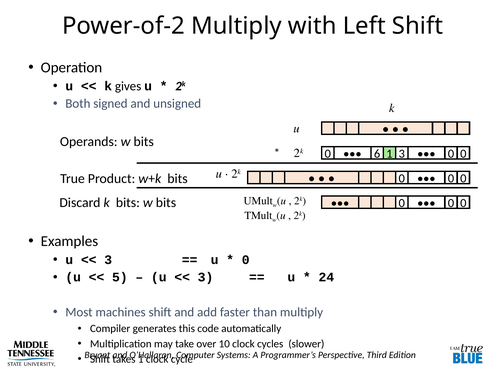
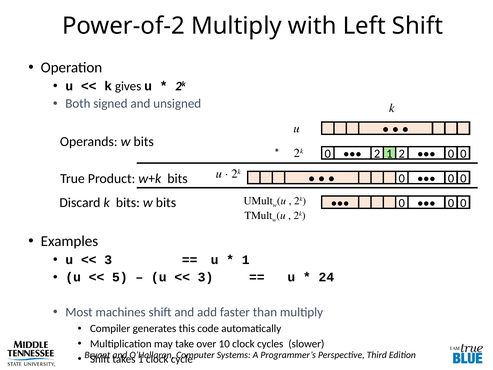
0 6: 6 -> 2 (377, 154)
1 3: 3 -> 2 (402, 154)
0: 0 -> 1 (246, 260)
